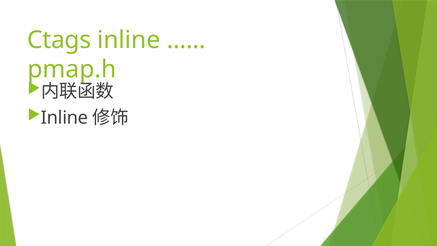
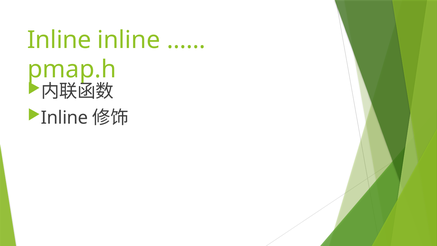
Ctags: Ctags -> Inline (59, 40)
